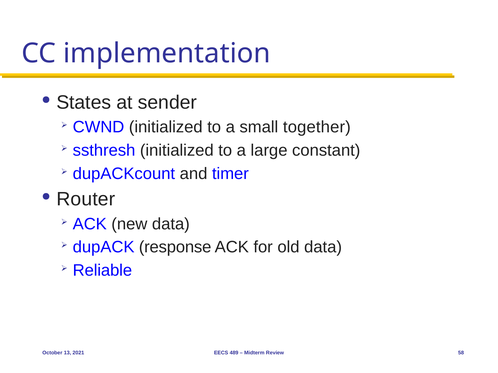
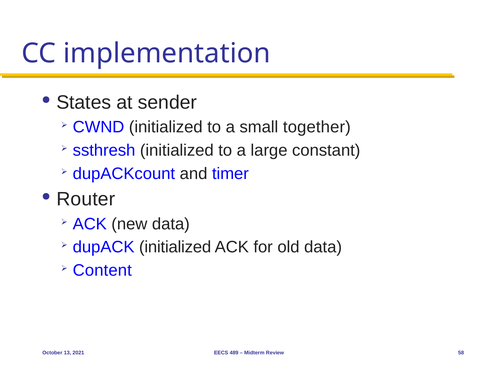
dupACK response: response -> initialized (175, 247)
Reliable: Reliable -> Content (102, 271)
